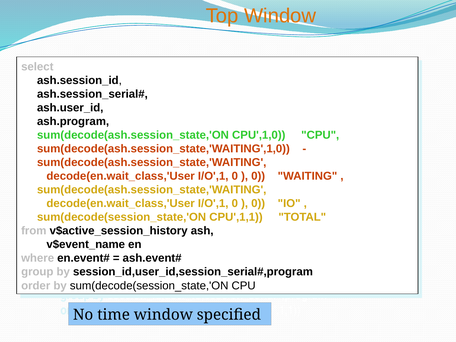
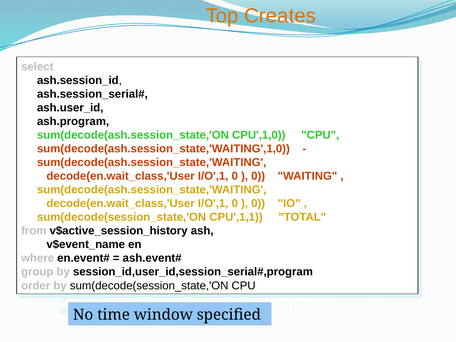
Top Window: Window -> Creates (280, 16)
